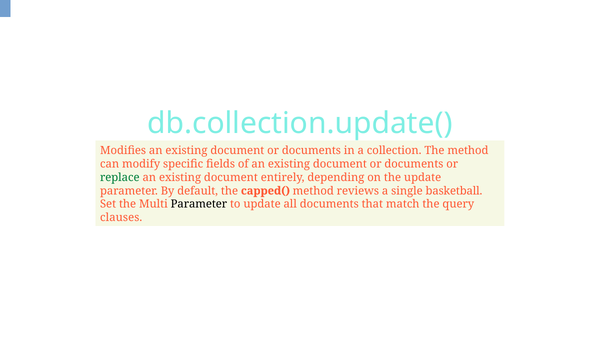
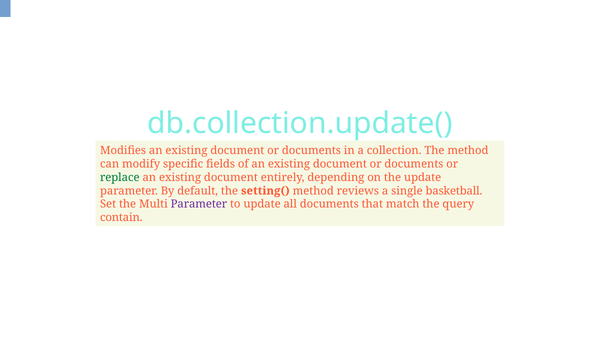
capped(: capped( -> setting( (265, 191)
Parameter colour: black -> purple (199, 205)
clauses: clauses -> contain (121, 218)
